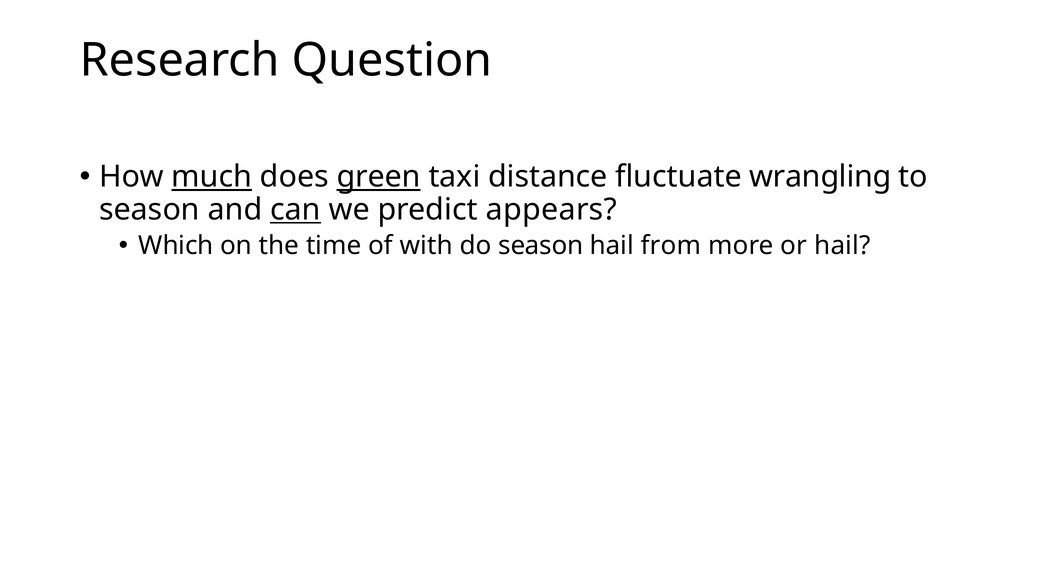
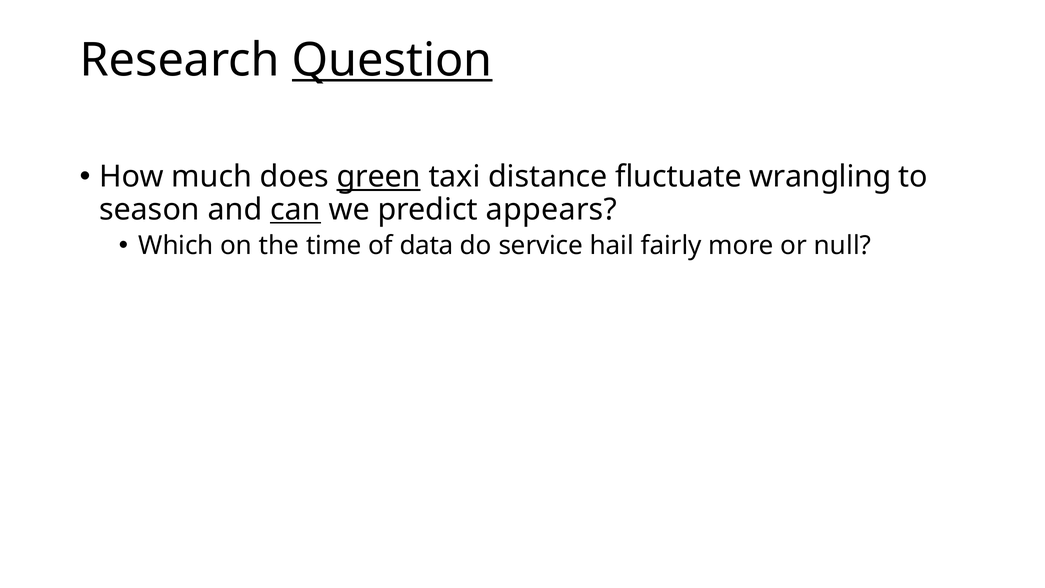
Question underline: none -> present (392, 60)
much underline: present -> none (212, 177)
with: with -> data (427, 246)
do season: season -> service (541, 246)
from: from -> fairly (671, 246)
or hail: hail -> null (843, 246)
